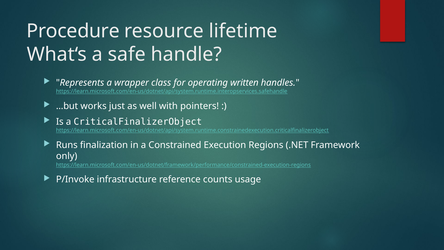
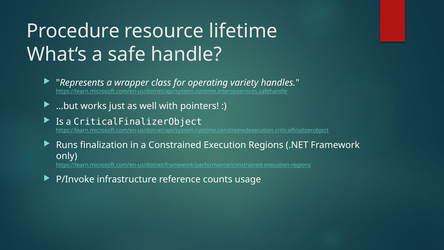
written: written -> variety (244, 83)
